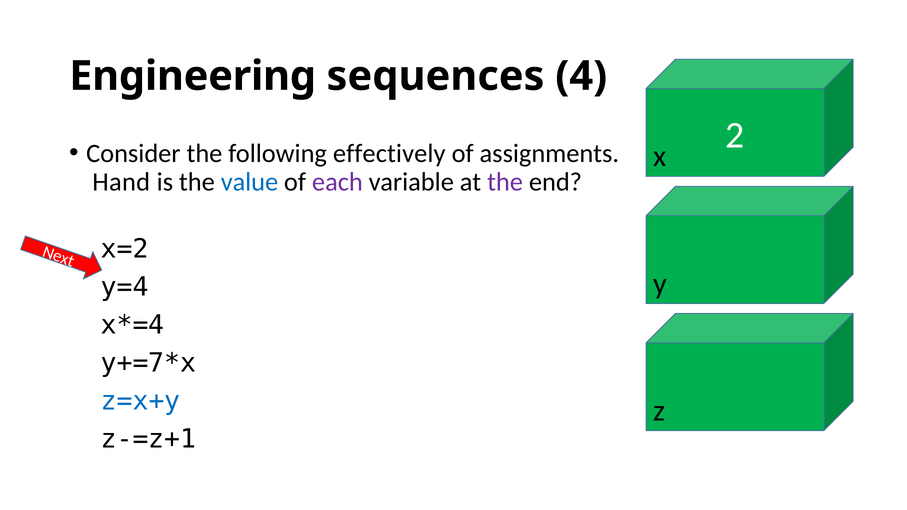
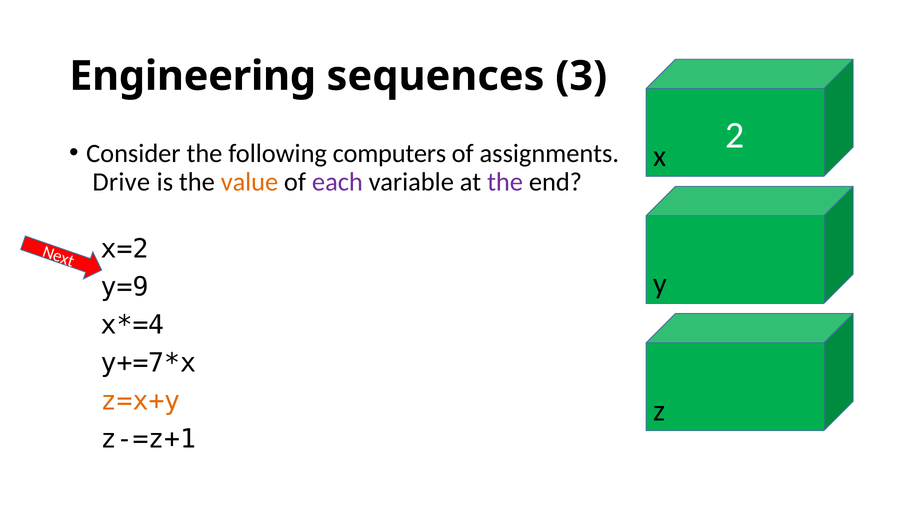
4: 4 -> 3 (581, 76)
effectively: effectively -> computers (389, 153)
Hand: Hand -> Drive (121, 182)
value colour: blue -> orange (249, 182)
y=4: y=4 -> y=9 (125, 287)
z=x+y colour: blue -> orange (141, 401)
